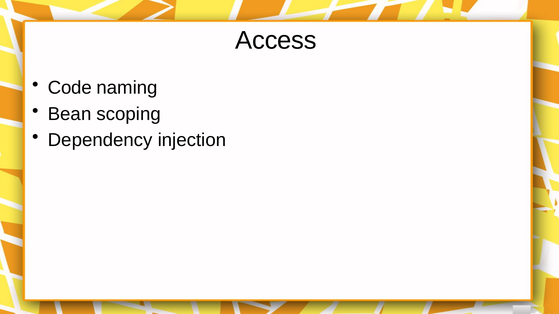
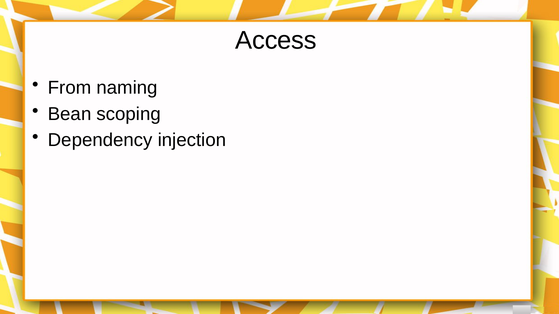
Code: Code -> From (70, 88)
